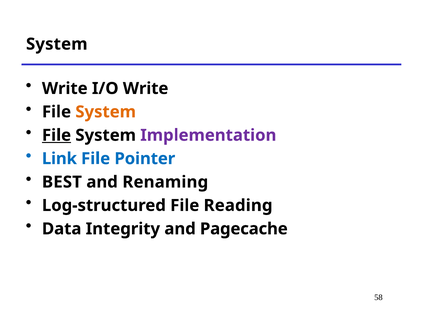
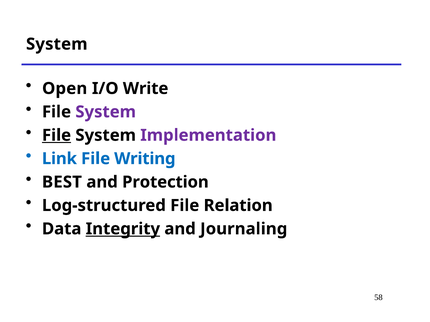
Write: Write -> Open (65, 89)
System colour: orange -> purple (106, 112)
Pointer: Pointer -> Writing (145, 159)
Renaming: Renaming -> Protection (165, 182)
Reading: Reading -> Relation (238, 206)
Integrity underline: none -> present (123, 229)
Pagecache: Pagecache -> Journaling (244, 229)
